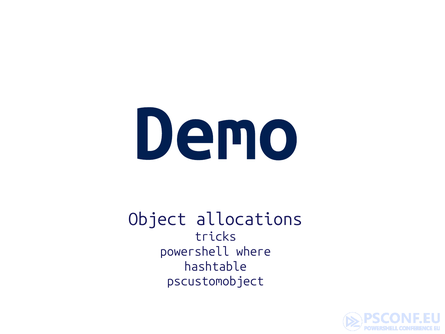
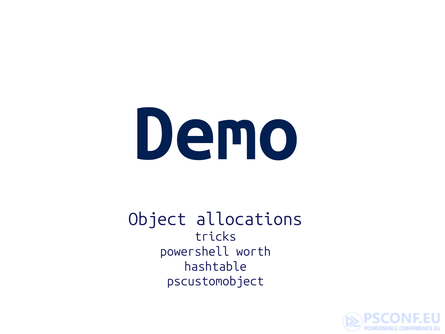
where: where -> worth (254, 252)
